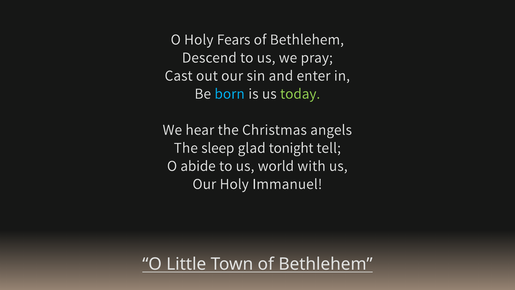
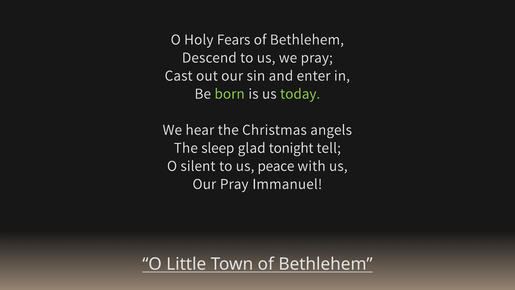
born colour: light blue -> light green (230, 94)
abide: abide -> silent (198, 166)
world: world -> peace (276, 166)
Our Holy: Holy -> Pray (234, 184)
